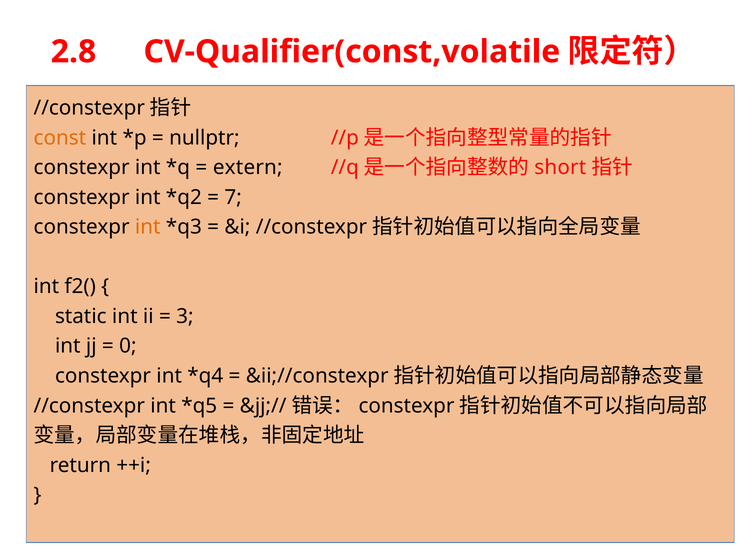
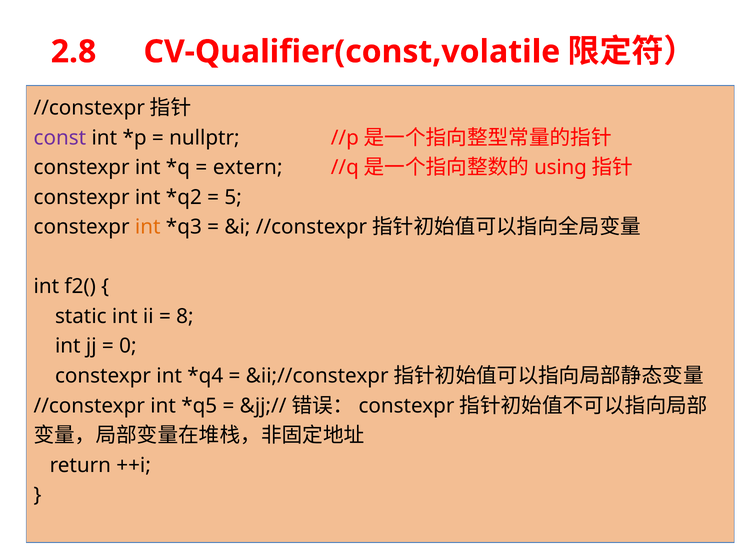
const colour: orange -> purple (60, 138)
short: short -> using (560, 167)
7: 7 -> 5 (233, 197)
3: 3 -> 8 (185, 316)
